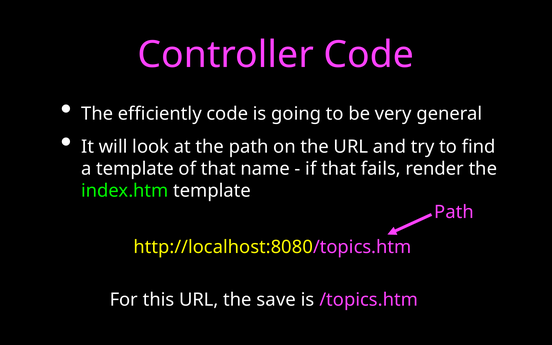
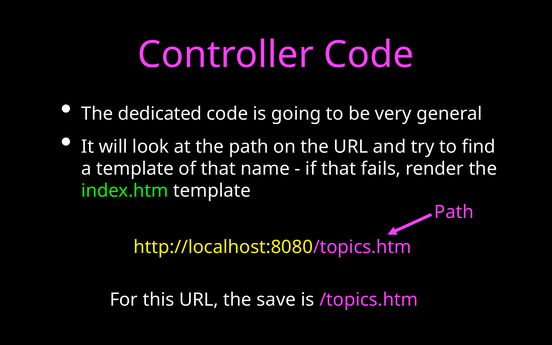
efficiently: efficiently -> dedicated (160, 114)
